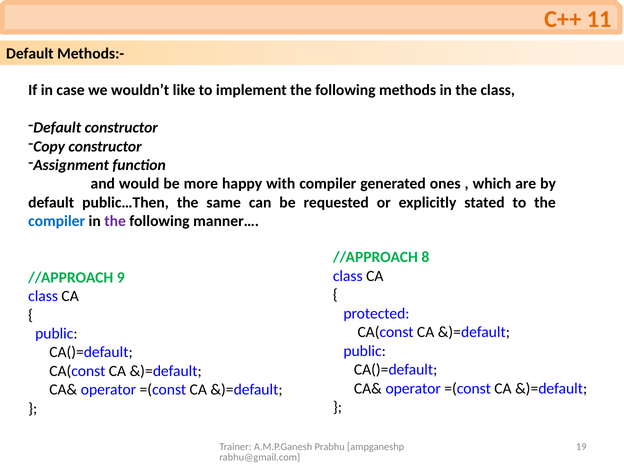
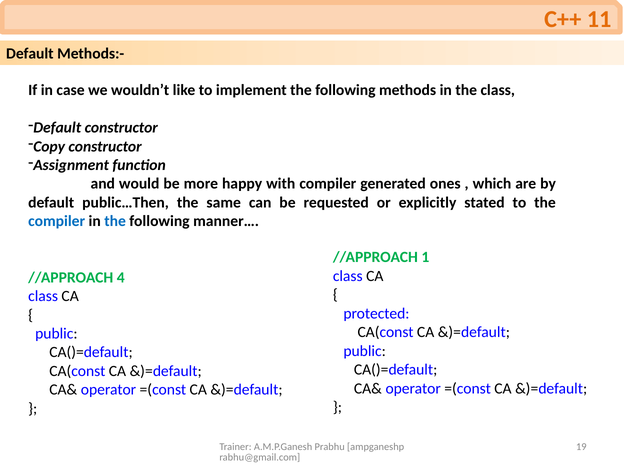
the colour: purple -> blue (115, 221)
8: 8 -> 1 (425, 257)
9: 9 -> 4 (121, 277)
